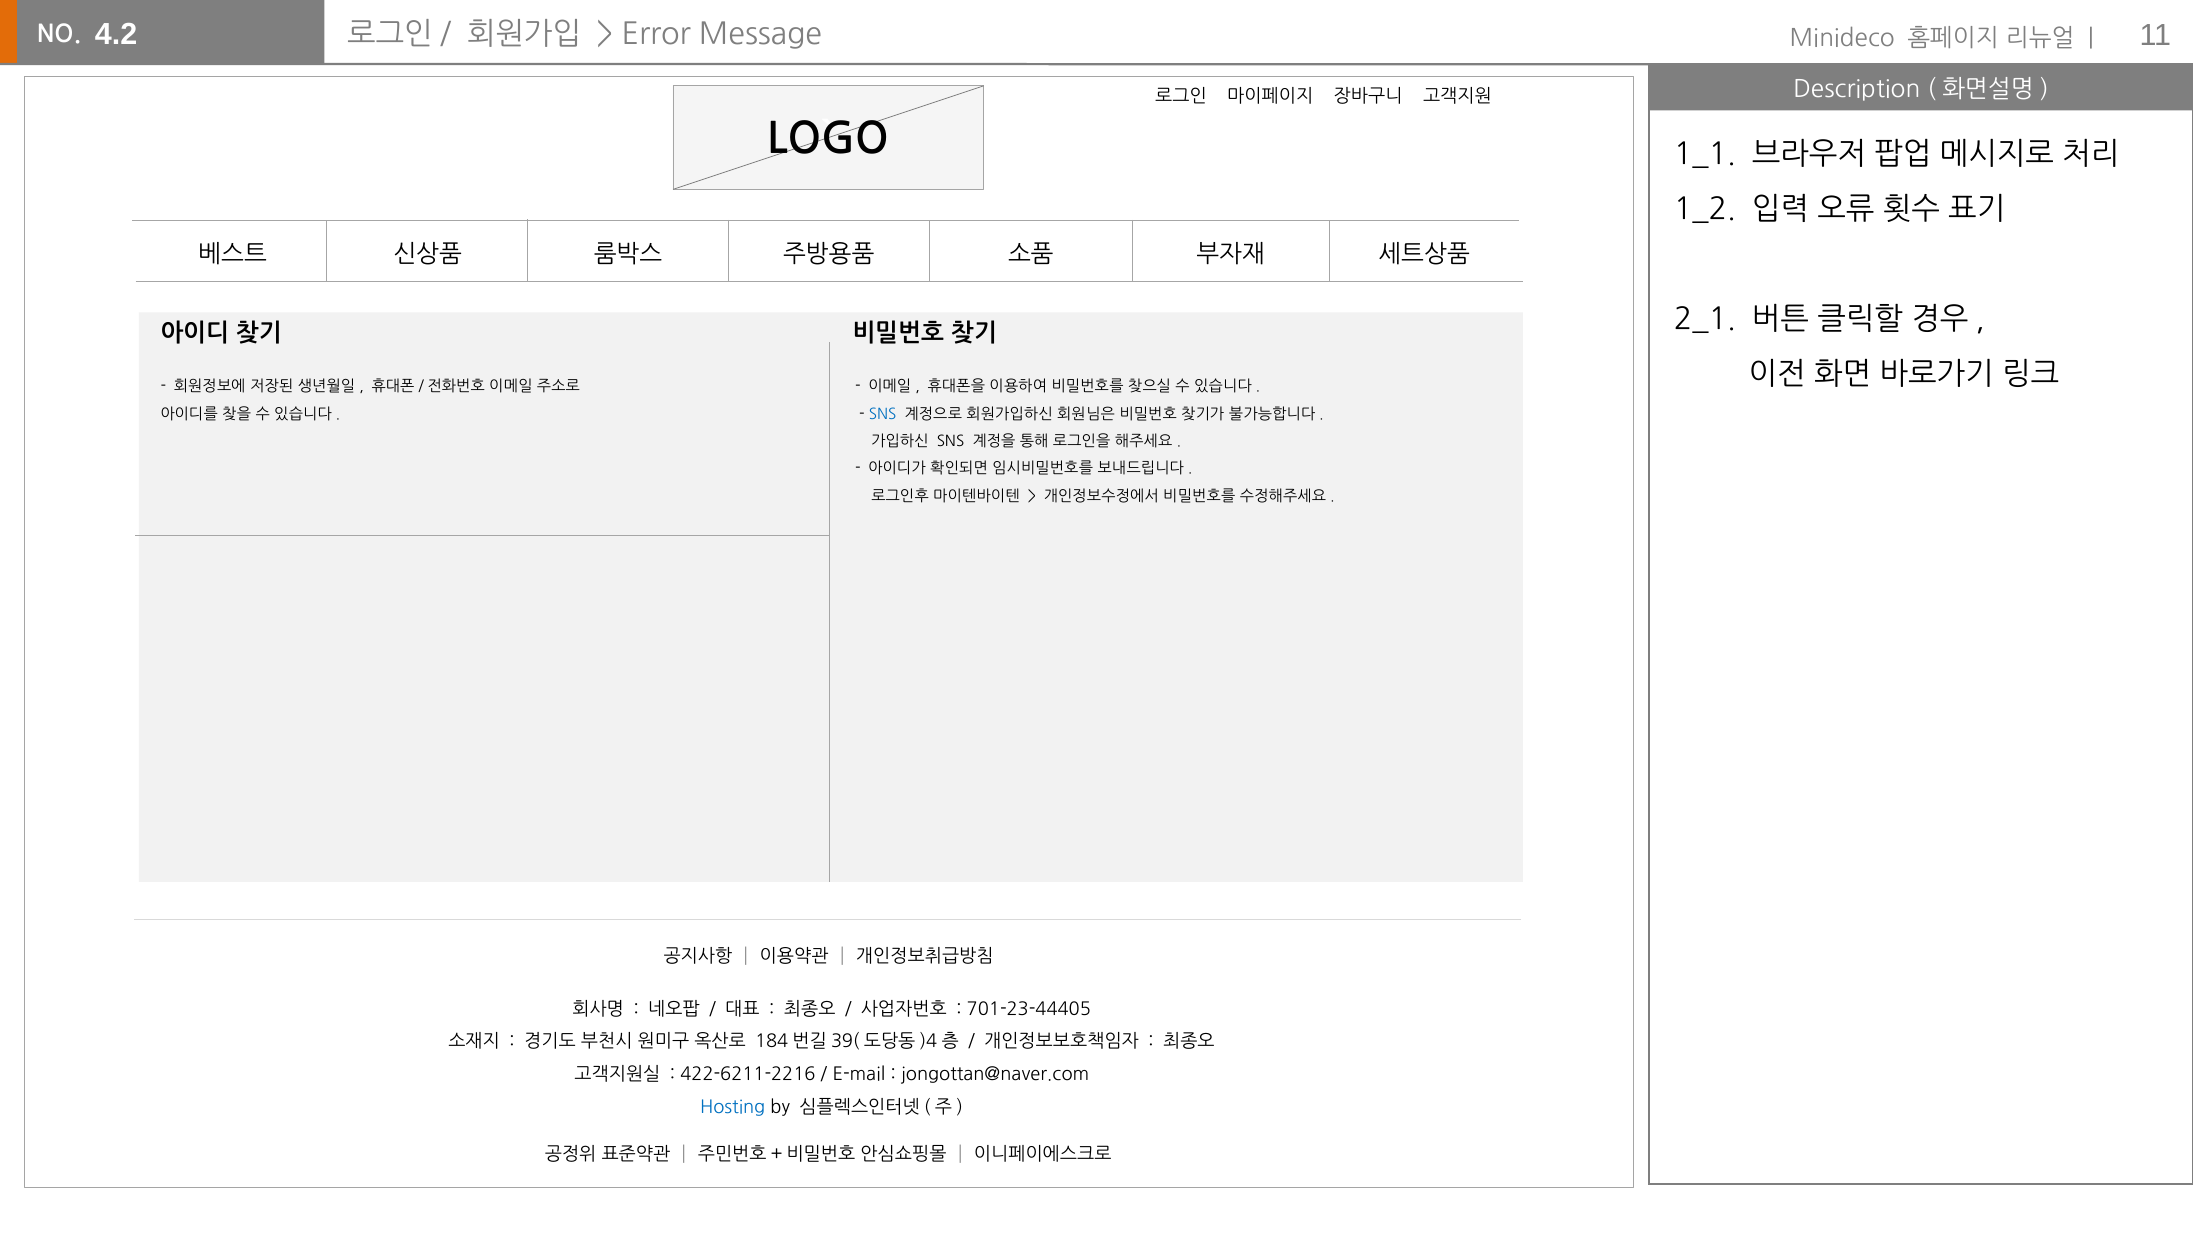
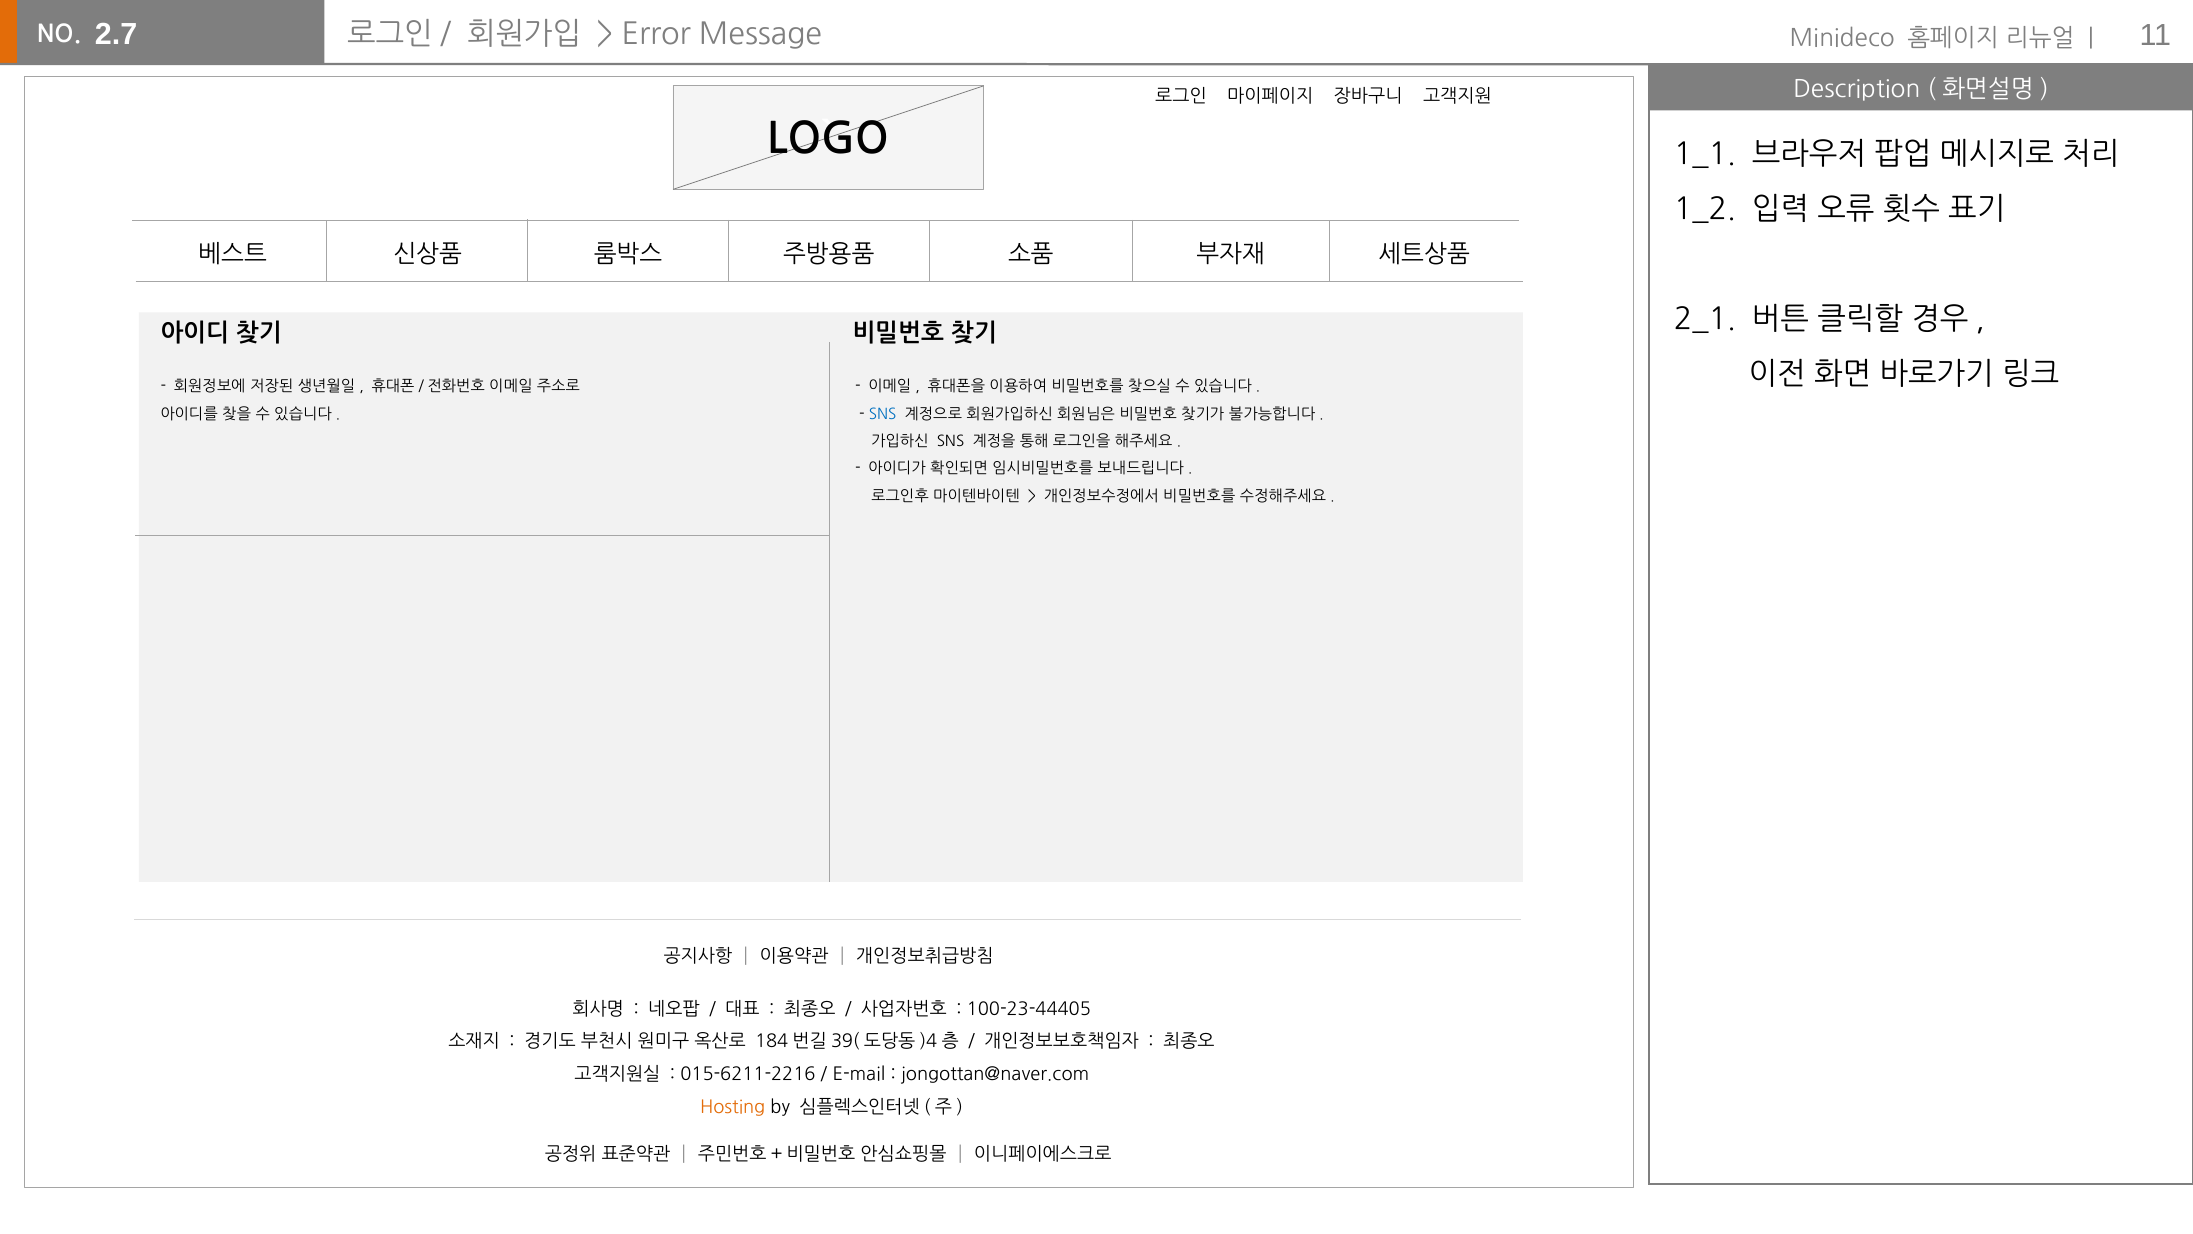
4.2: 4.2 -> 2.7 (116, 34)
701-23-44405: 701-23-44405 -> 100-23-44405 (1029, 1009)
422-6211-2216: 422-6211-2216 -> 015-6211-2216 (748, 1074)
Hosting colour: blue -> orange (733, 1107)
